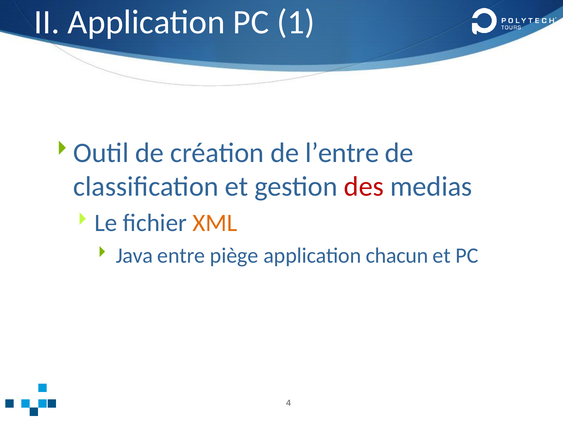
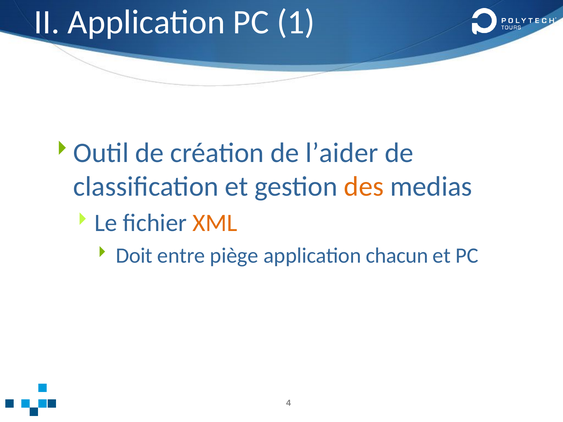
l’entre: l’entre -> l’aider (342, 153)
des colour: red -> orange (364, 187)
Java: Java -> Doit (134, 256)
